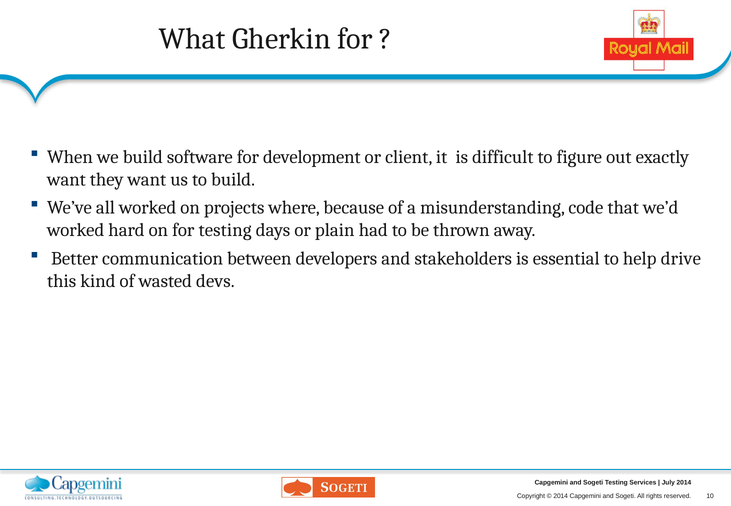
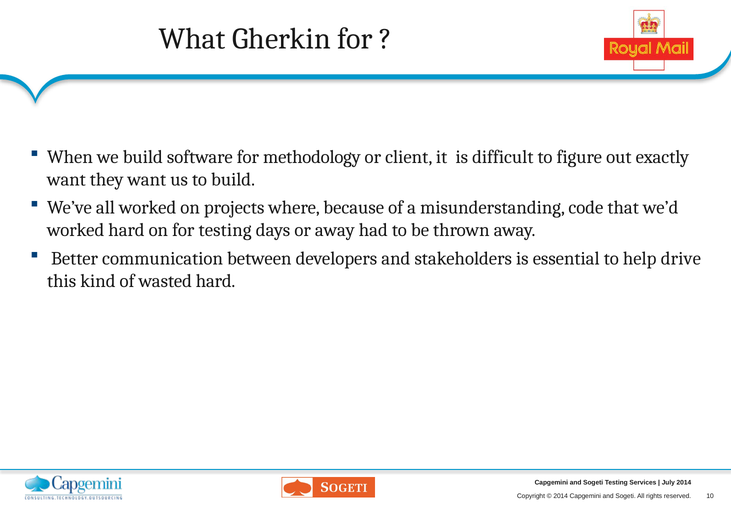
development: development -> methodology (312, 157)
or plain: plain -> away (335, 230)
wasted devs: devs -> hard (216, 281)
